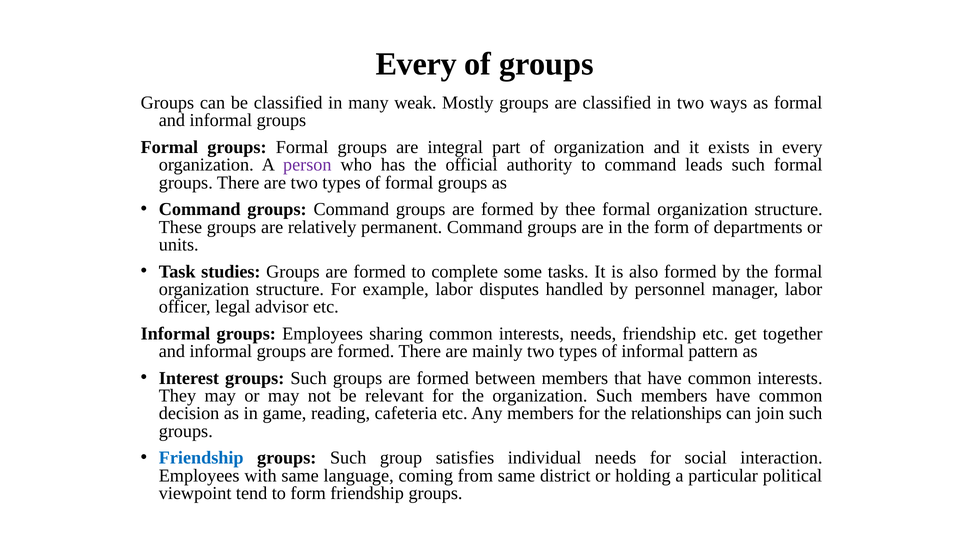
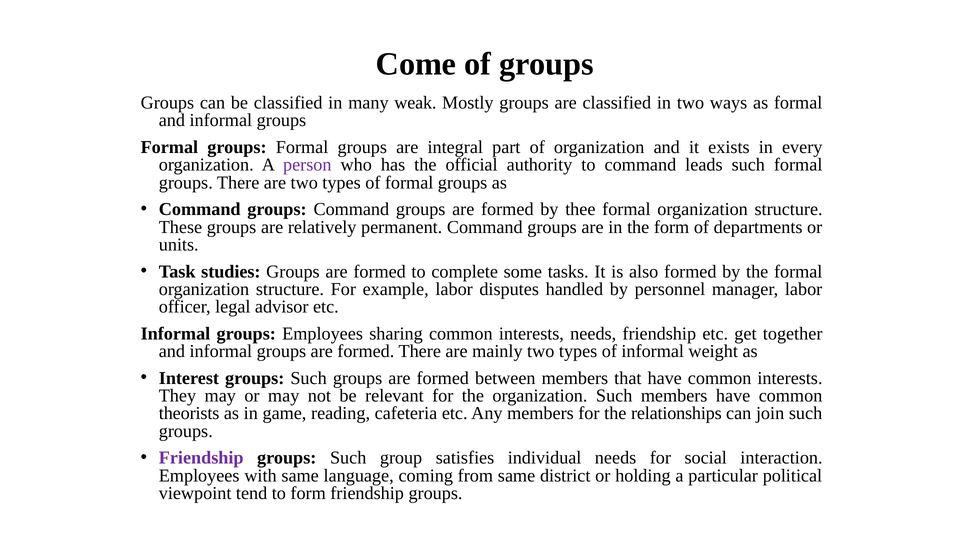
Every: Every -> Come (416, 64)
pattern: pattern -> weight (713, 351)
decision: decision -> theorists (189, 413)
Friendship colour: blue -> purple (201, 458)
